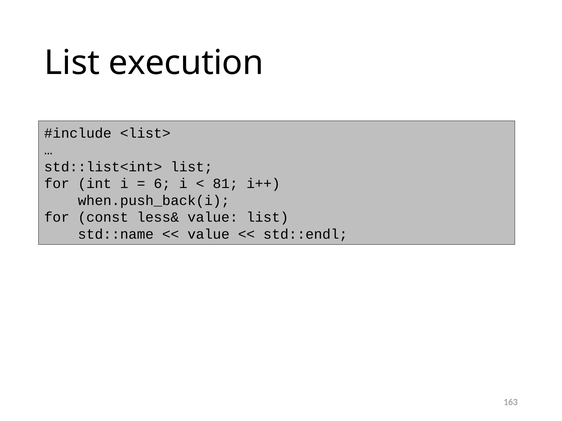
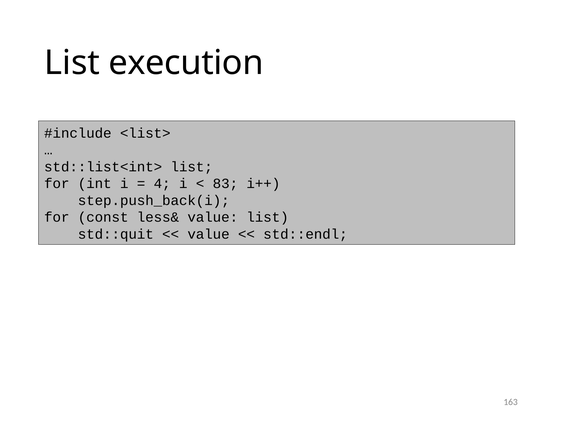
6: 6 -> 4 (162, 184)
81: 81 -> 83 (225, 184)
when.push_back(i: when.push_back(i -> step.push_back(i (154, 201)
std::name: std::name -> std::quit (116, 234)
